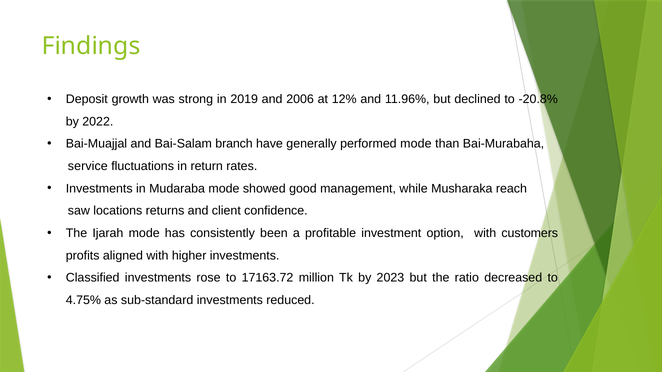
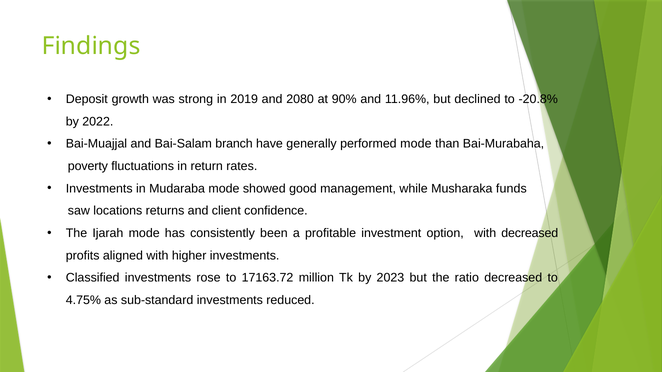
2006: 2006 -> 2080 (300, 99)
12%: 12% -> 90% (344, 99)
service: service -> poverty (88, 166)
reach: reach -> funds (511, 189)
with customers: customers -> decreased (530, 233)
